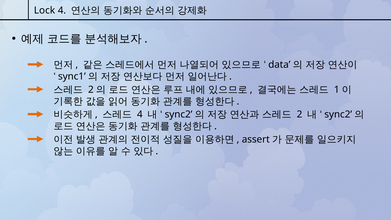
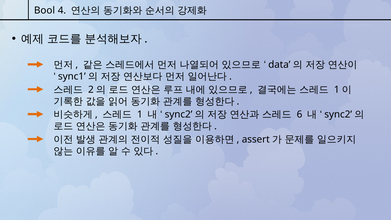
Lock: Lock -> Bool (45, 10)
4: 4 -> 1 (140, 114)
2: 2 -> 6 (300, 114)
